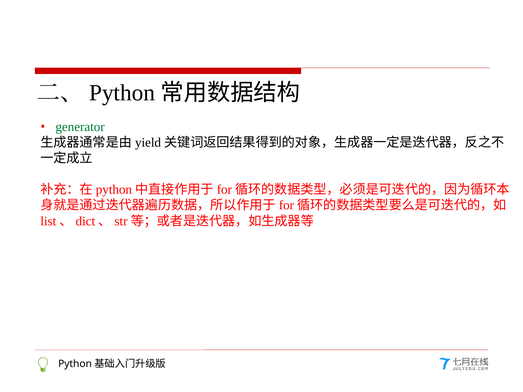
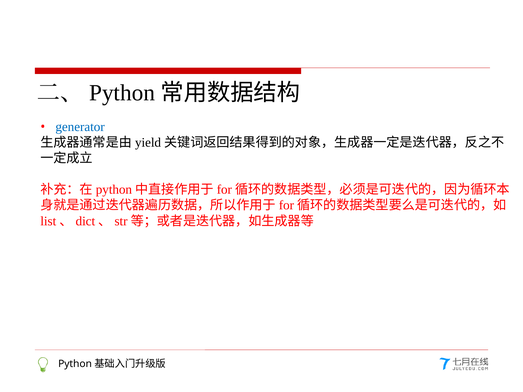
generator colour: green -> blue (80, 127)
